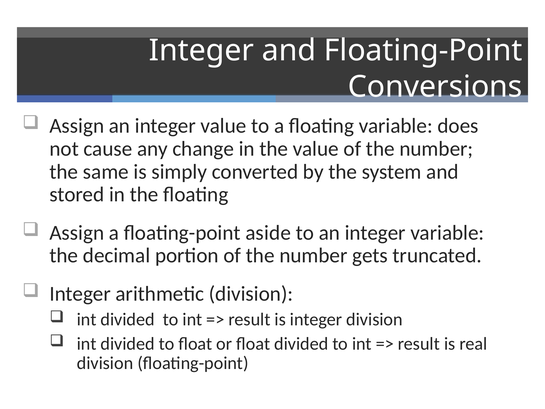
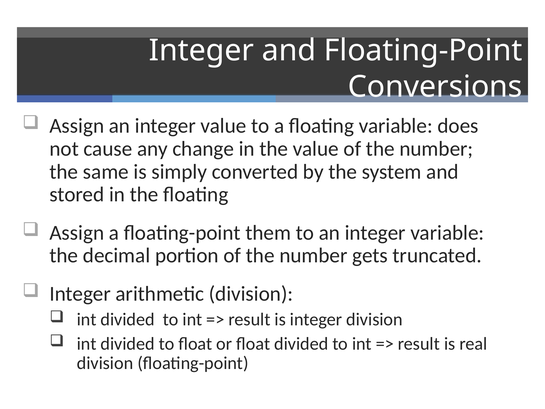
aside: aside -> them (268, 233)
